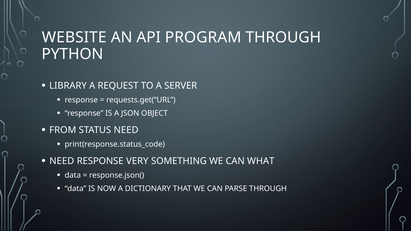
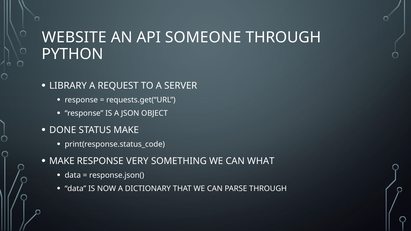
PROGRAM: PROGRAM -> SOMEONE (203, 37)
FROM: FROM -> DONE (63, 130)
STATUS NEED: NEED -> MAKE (126, 130)
NEED: NEED -> MAKE (62, 161)
